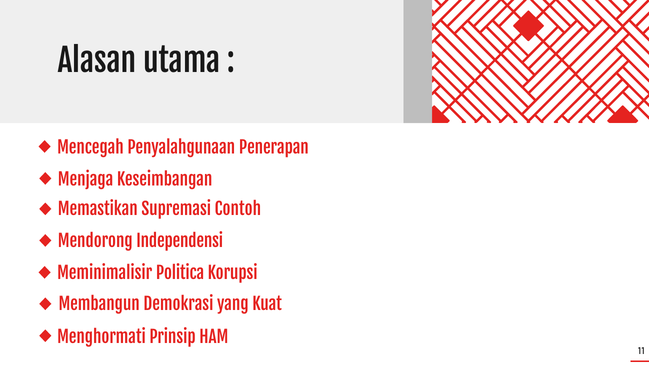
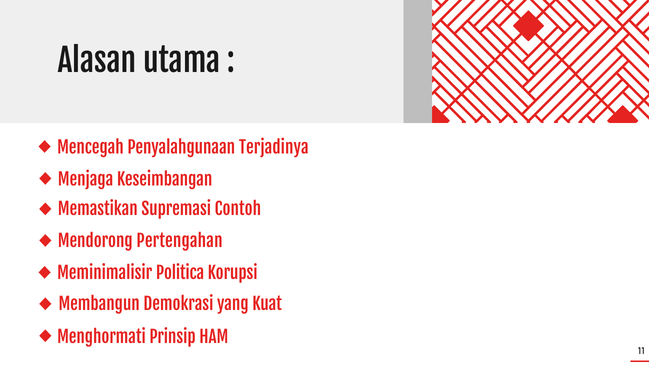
Penerapan: Penerapan -> Terjadinya (274, 148)
Independensi: Independensi -> Pertengahan (180, 242)
